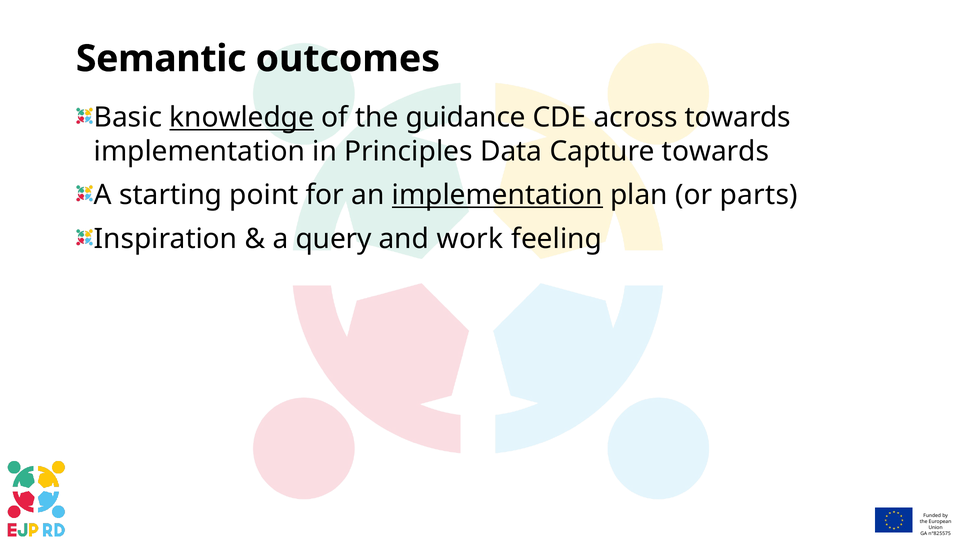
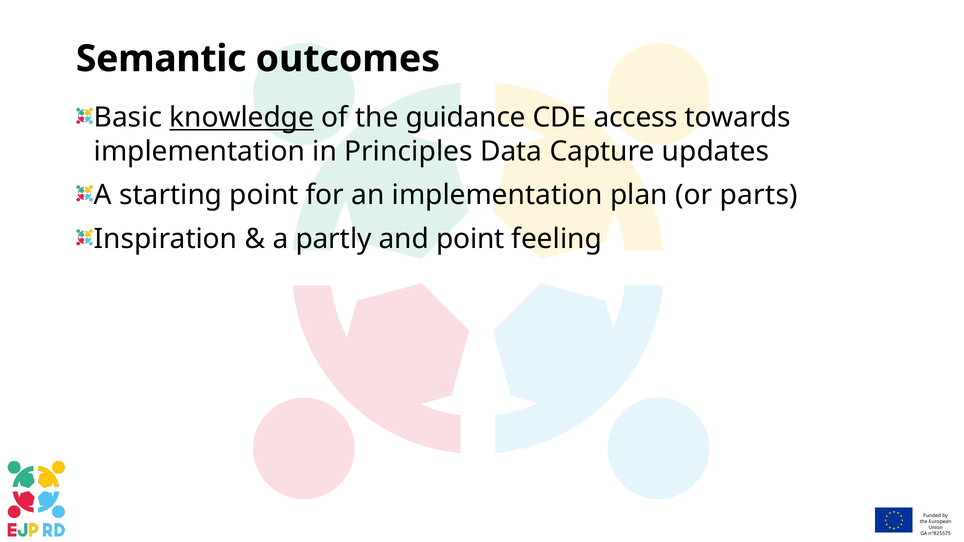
across: across -> access (636, 118)
Capture towards: towards -> updates (716, 151)
implementation underline: present -> none (497, 195)
query: query -> partly (334, 239)
and work: work -> point (470, 239)
